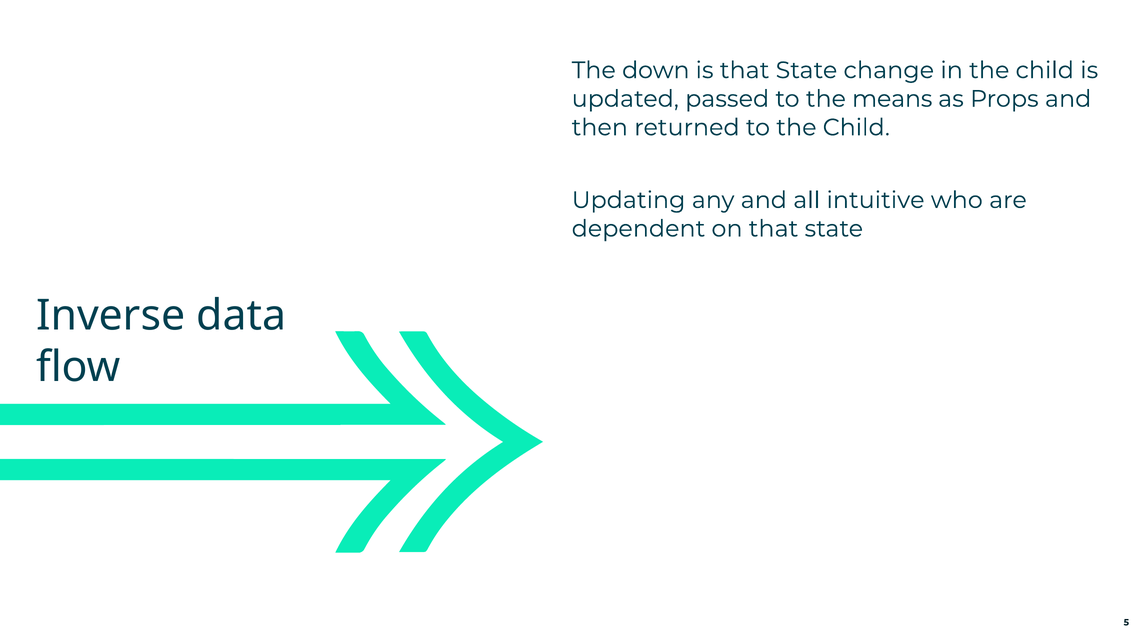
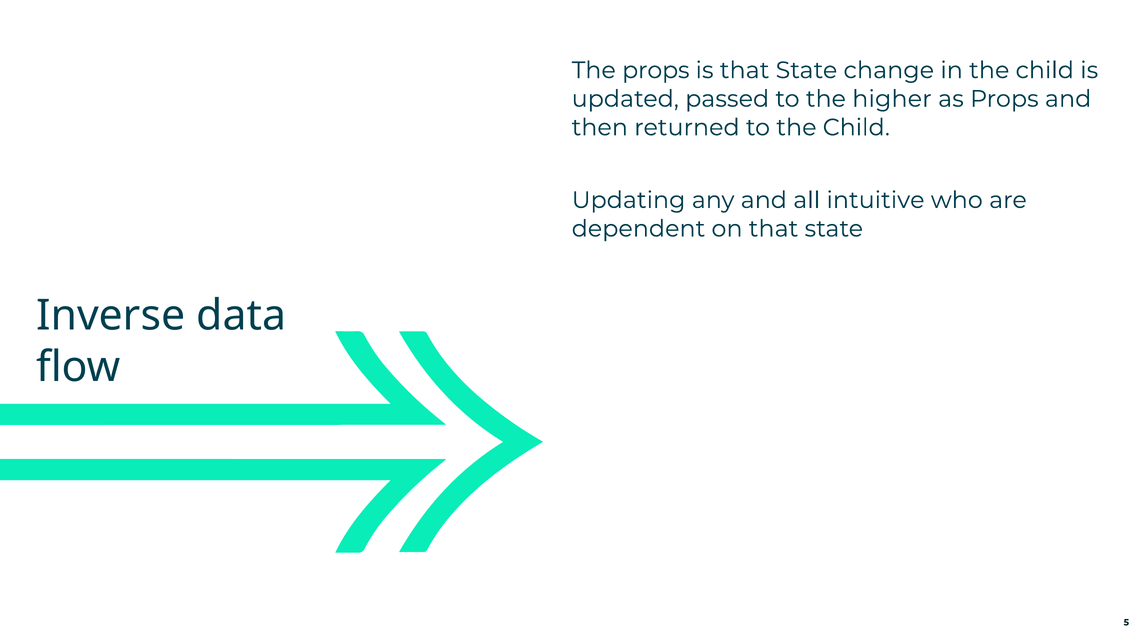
The down: down -> props (656, 70)
means: means -> higher (892, 99)
